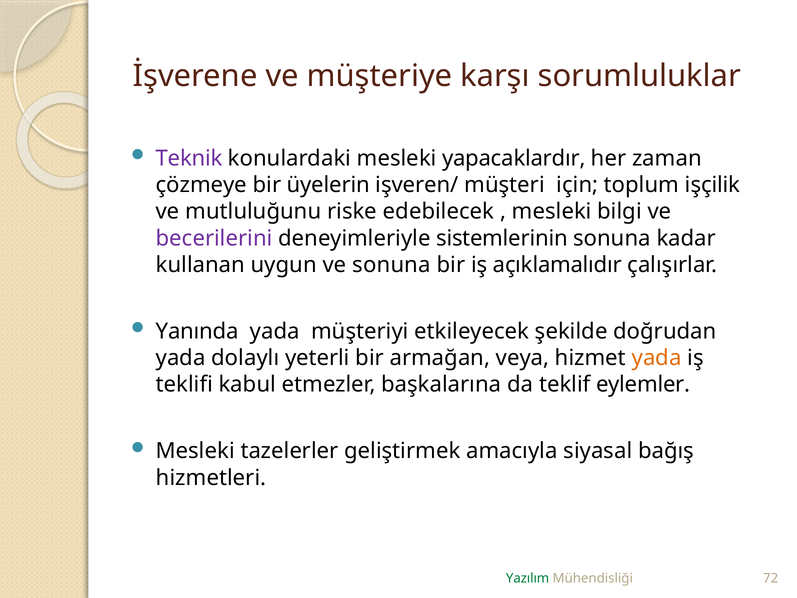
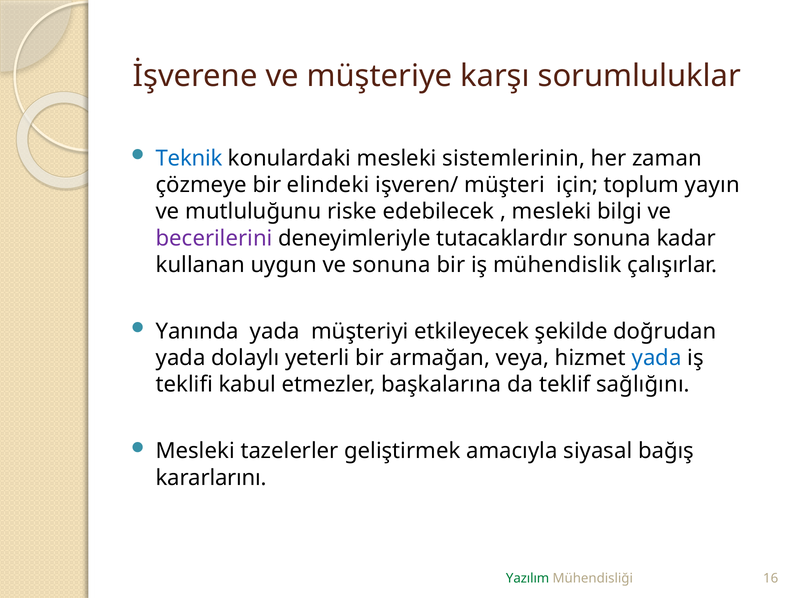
Teknik colour: purple -> blue (189, 158)
yapacaklardır: yapacaklardır -> sistemlerinin (514, 158)
üyelerin: üyelerin -> elindeki (328, 185)
işçilik: işçilik -> yayın (712, 185)
sistemlerinin: sistemlerinin -> tutacaklardır (502, 238)
açıklamalıdır: açıklamalıdır -> mühendislik (557, 265)
yada colour: orange -> blue (657, 358)
eylemler: eylemler -> sağlığını (643, 384)
hizmetleri: hizmetleri -> kararlarını (211, 478)
72: 72 -> 16 (771, 578)
